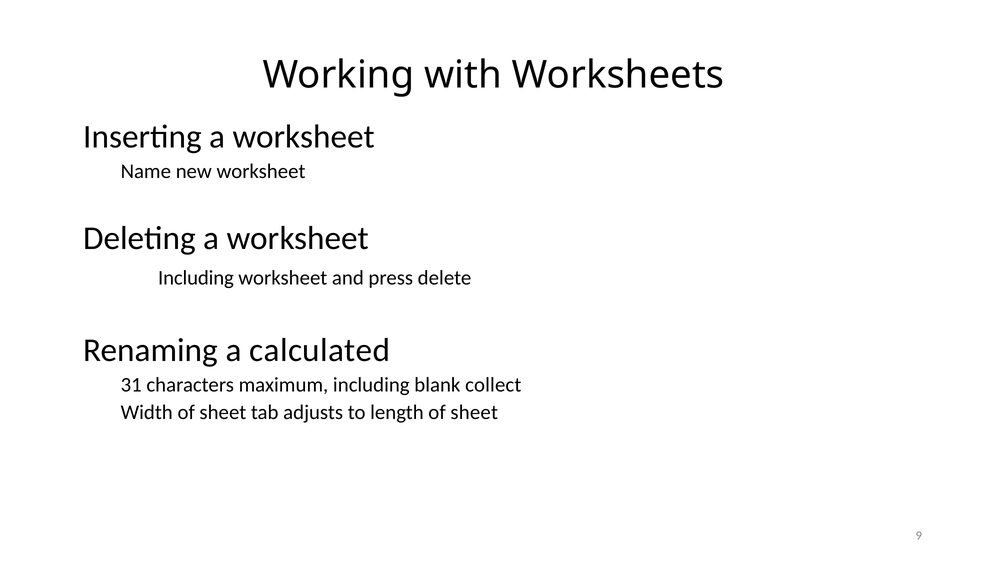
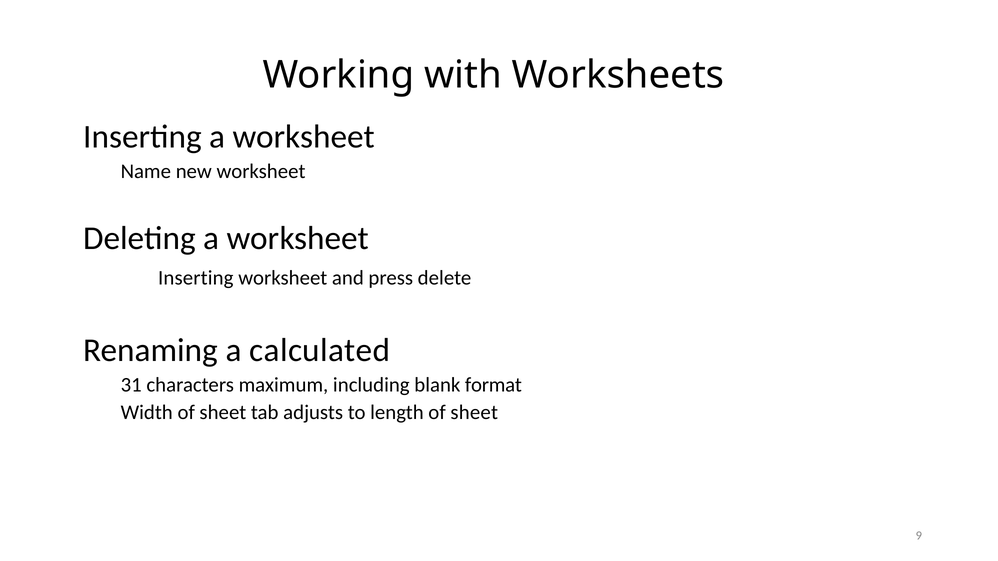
Including: Including -> Inserting (196, 278)
collect: collect -> format (493, 385)
